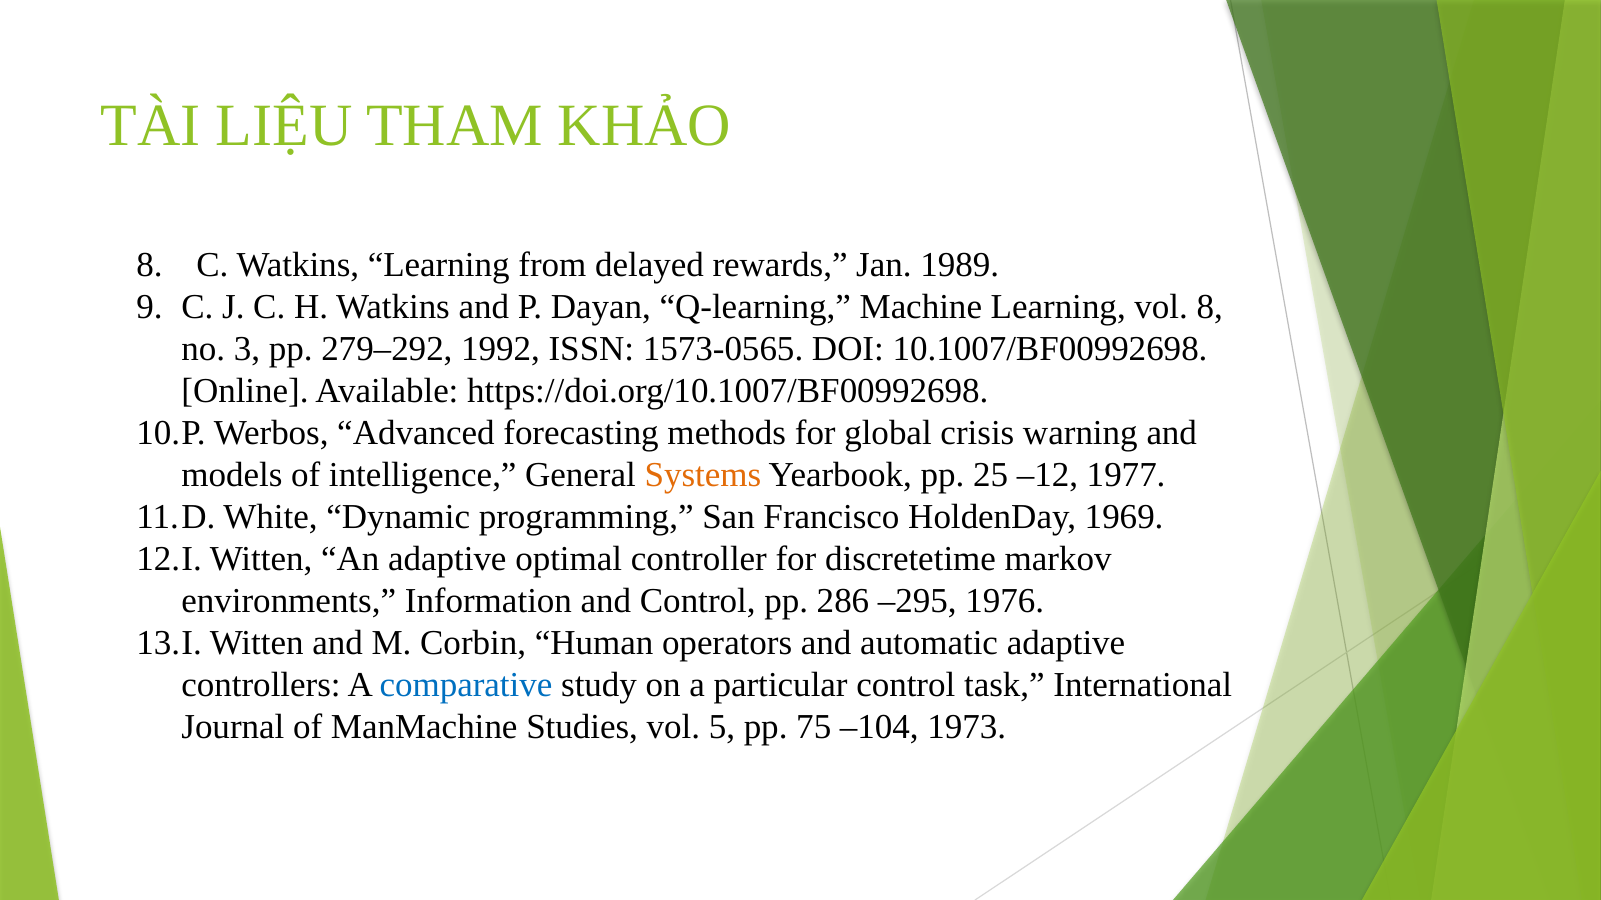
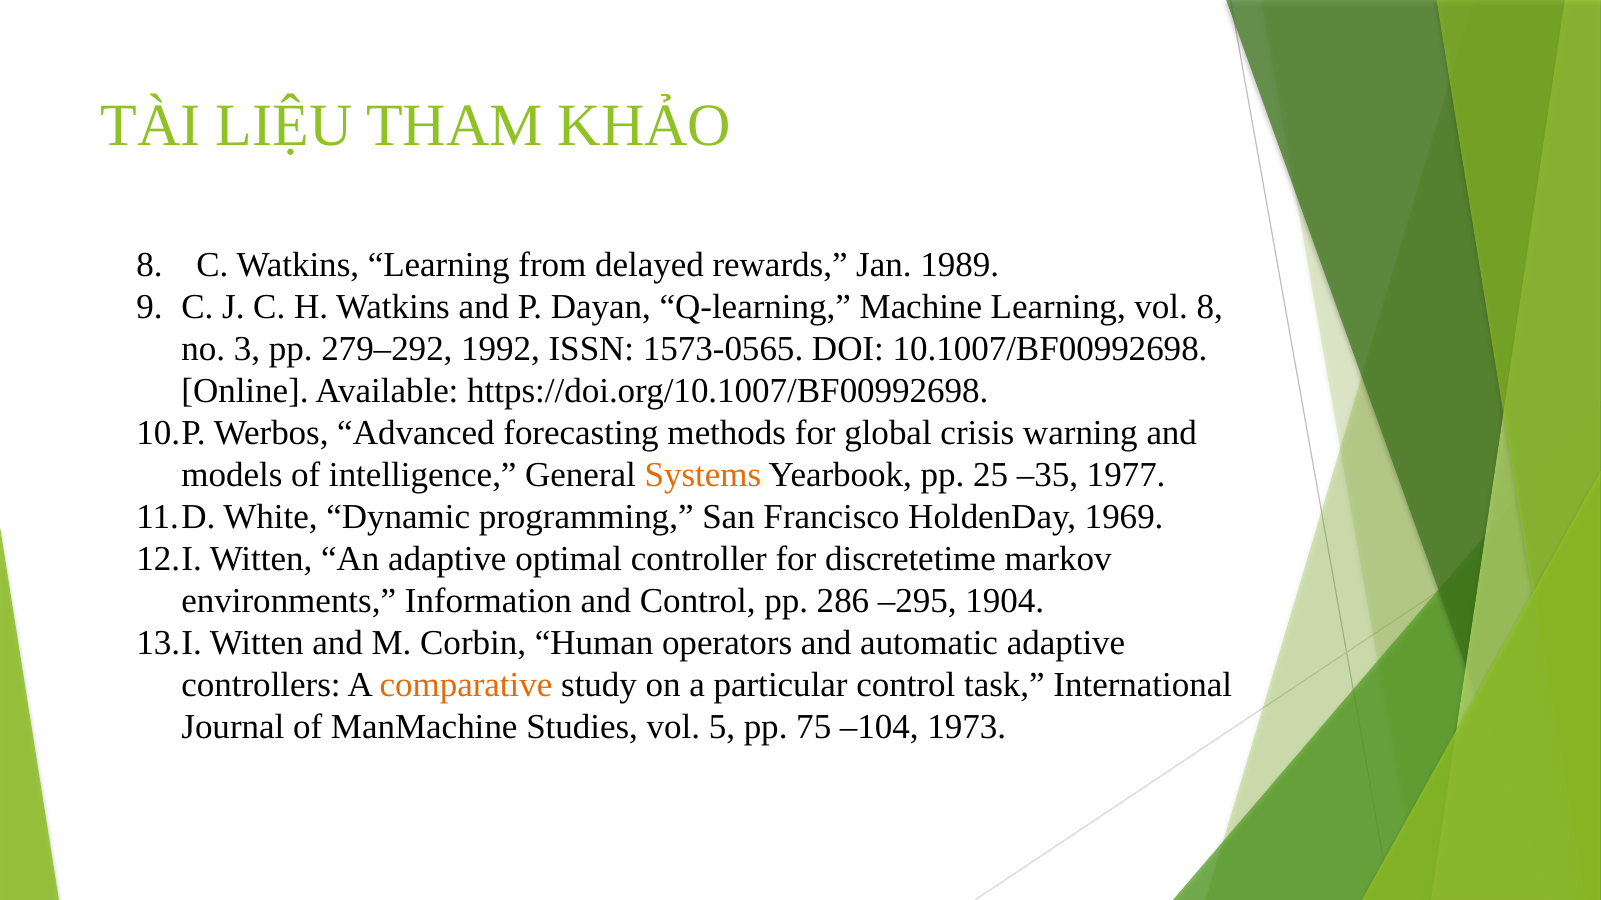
–12: –12 -> –35 (1047, 475)
1976: 1976 -> 1904 (1005, 601)
comparative colour: blue -> orange (466, 685)
